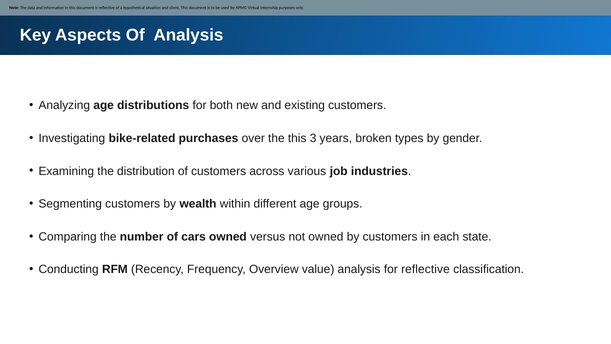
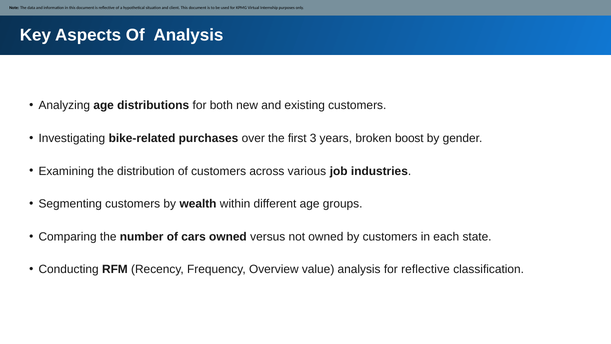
the this: this -> first (297, 138)
types: types -> boost (409, 138)
